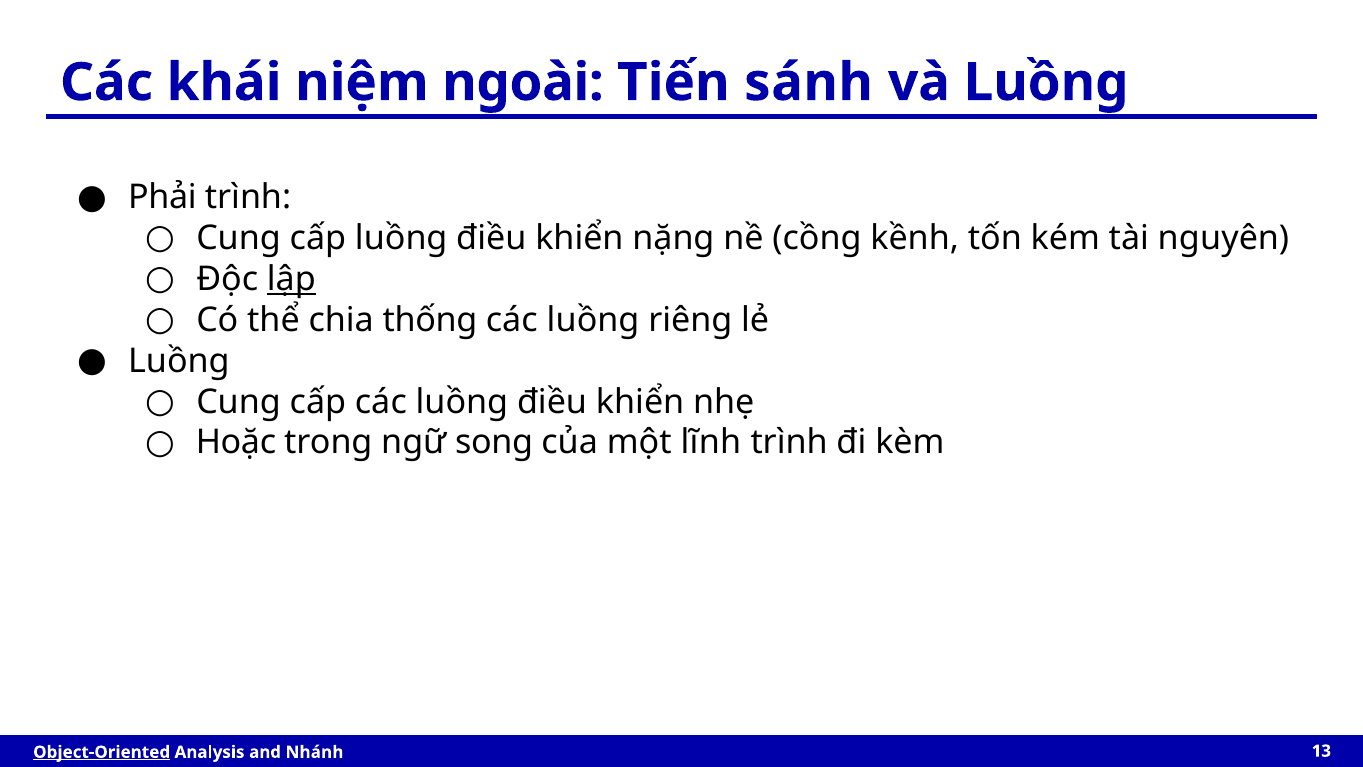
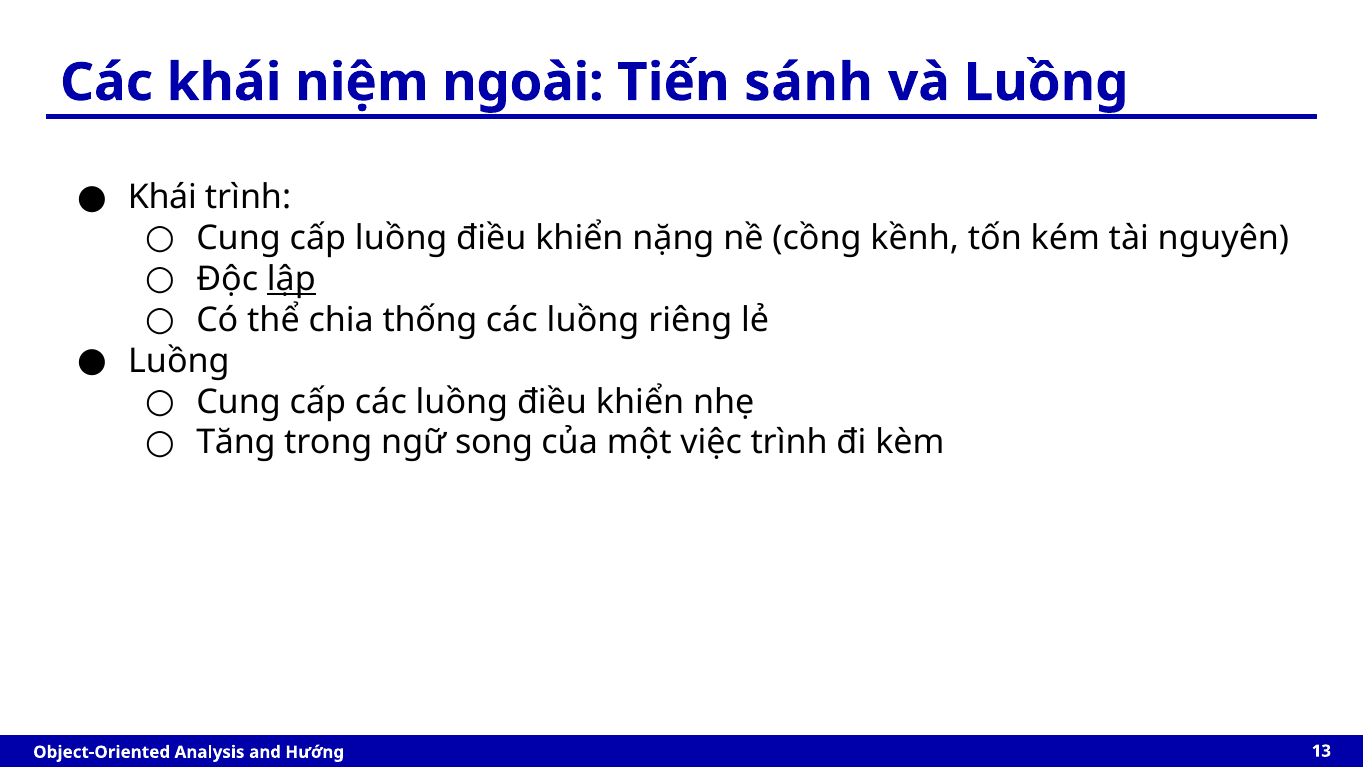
Phải: Phải -> Khái (162, 197)
Hoặc: Hoặc -> Tăng (236, 443)
lĩnh: lĩnh -> việc (711, 443)
Object-Oriented underline: present -> none (102, 752)
Nhánh: Nhánh -> Hướng (315, 752)
